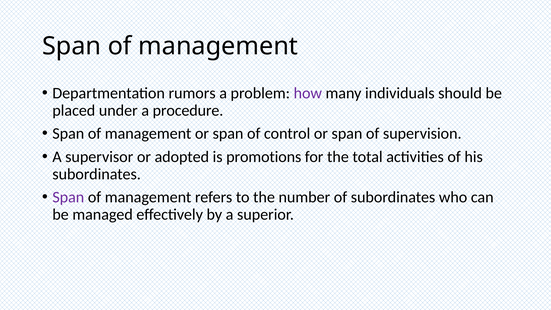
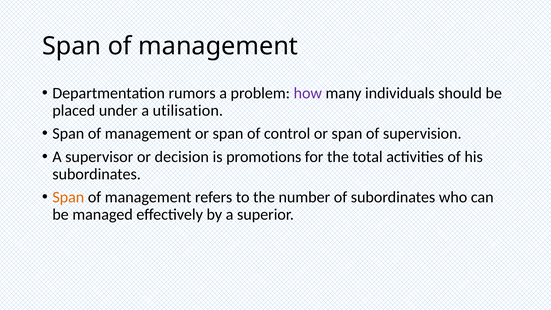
procedure: procedure -> utilisation (188, 111)
adopted: adopted -> decision (182, 157)
Span colour: purple -> orange (68, 197)
